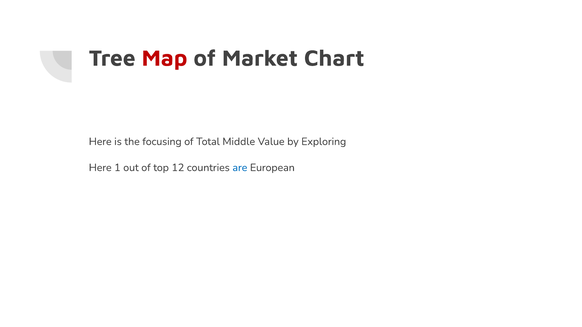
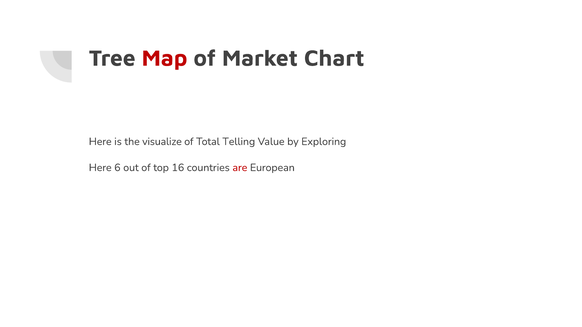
focusing: focusing -> visualize (162, 142)
Middle: Middle -> Telling (239, 142)
1: 1 -> 6 (117, 168)
12: 12 -> 16 (178, 168)
are colour: blue -> red (240, 168)
